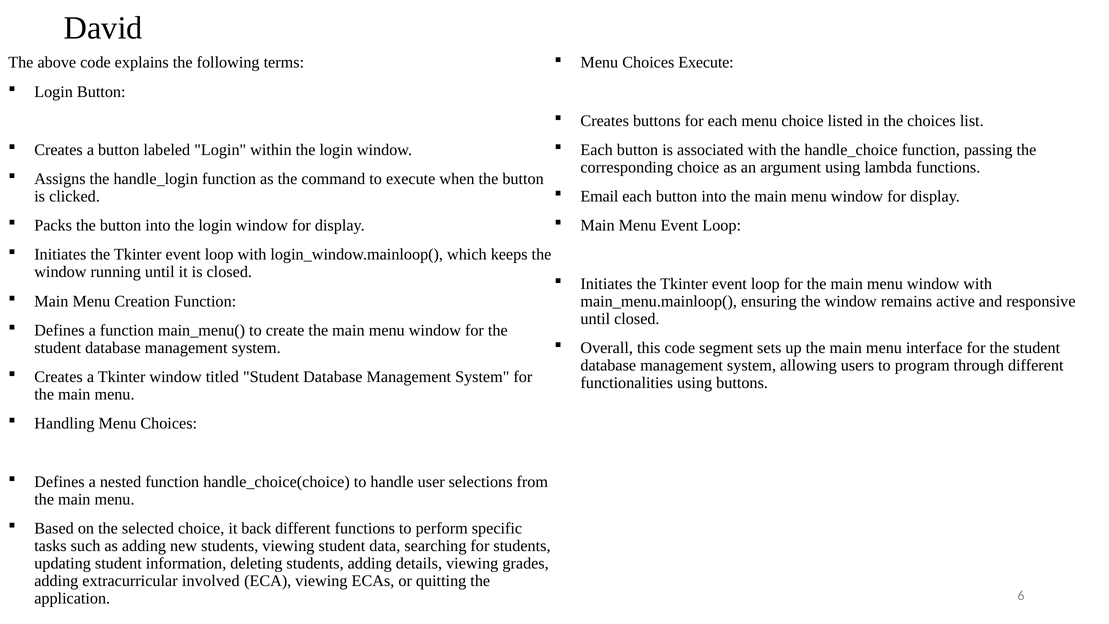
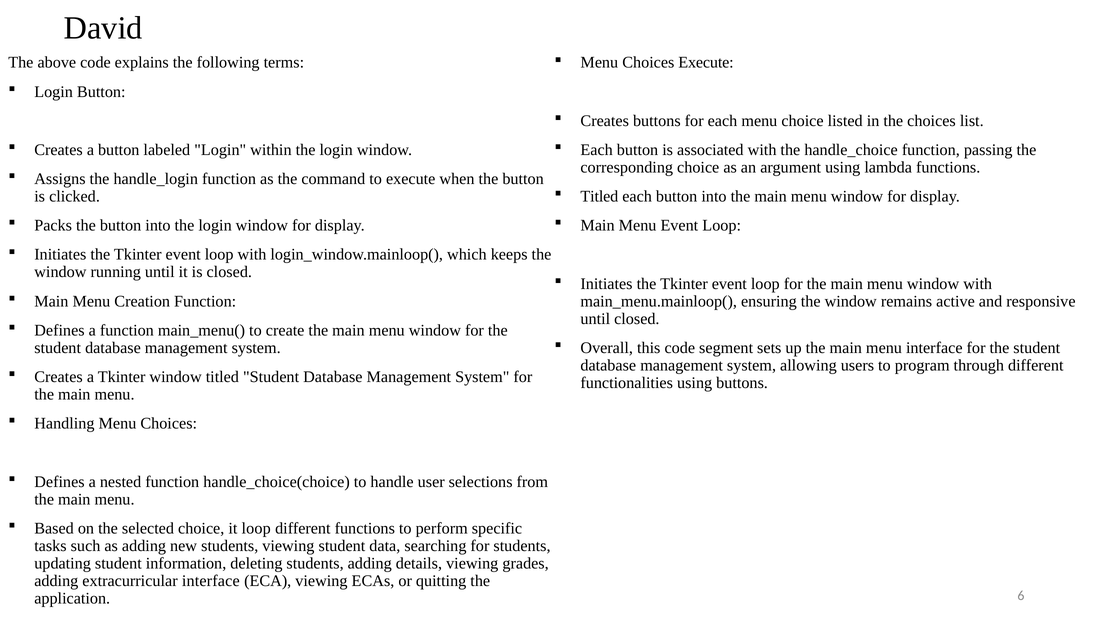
Email: Email -> Titled (599, 196)
it back: back -> loop (256, 528)
extracurricular involved: involved -> interface (211, 581)
